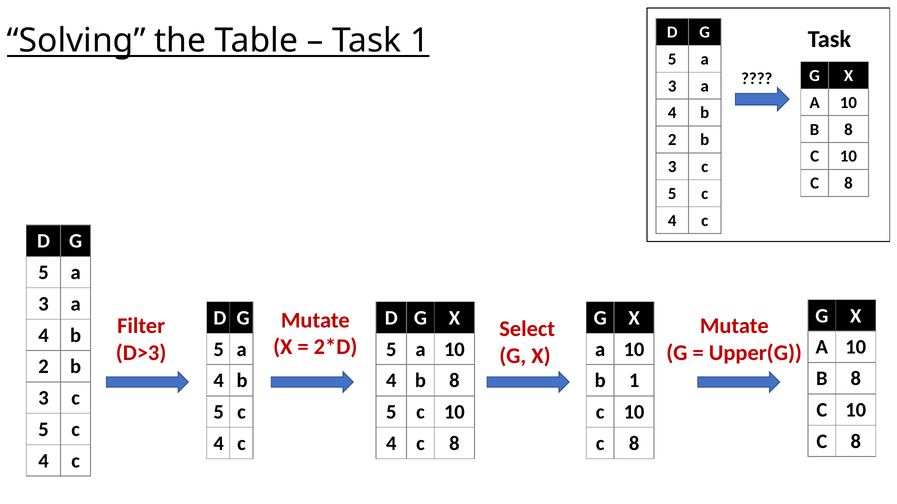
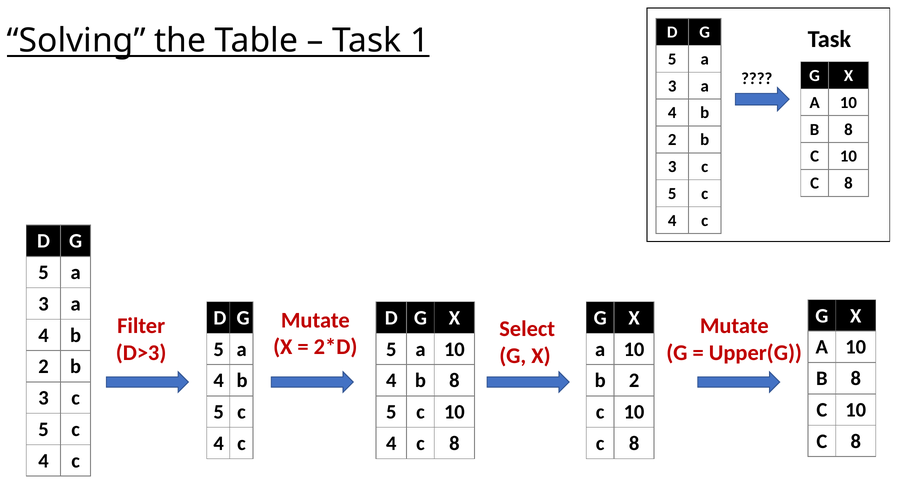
1: 1 -> 2 (634, 381)
